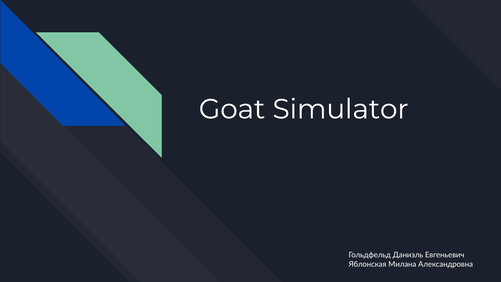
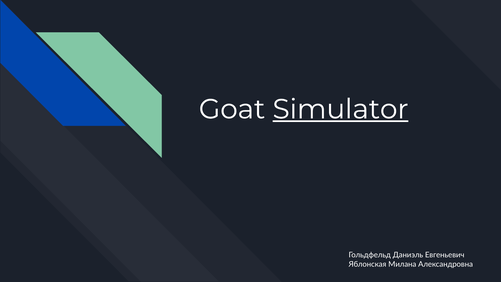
Simulator underline: none -> present (341, 109)
